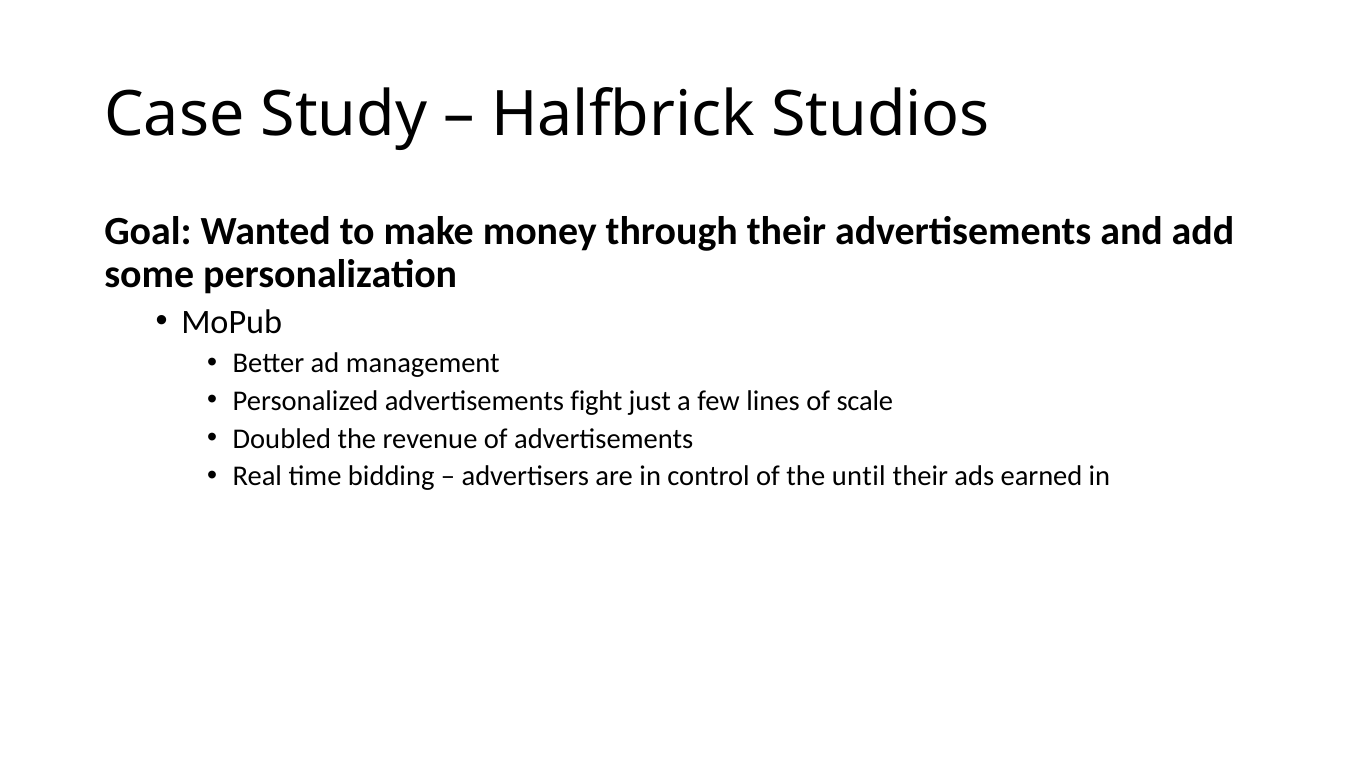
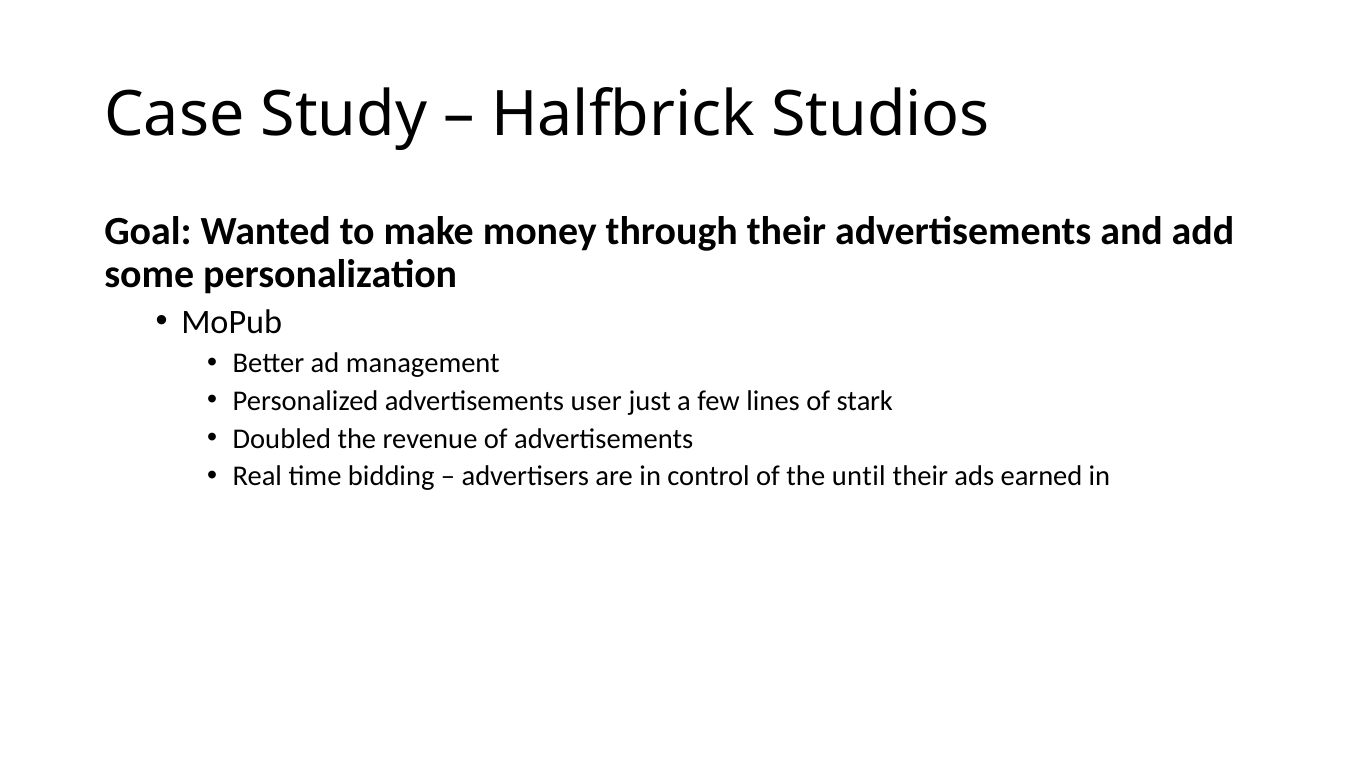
fight: fight -> user (596, 401)
scale: scale -> stark (865, 401)
